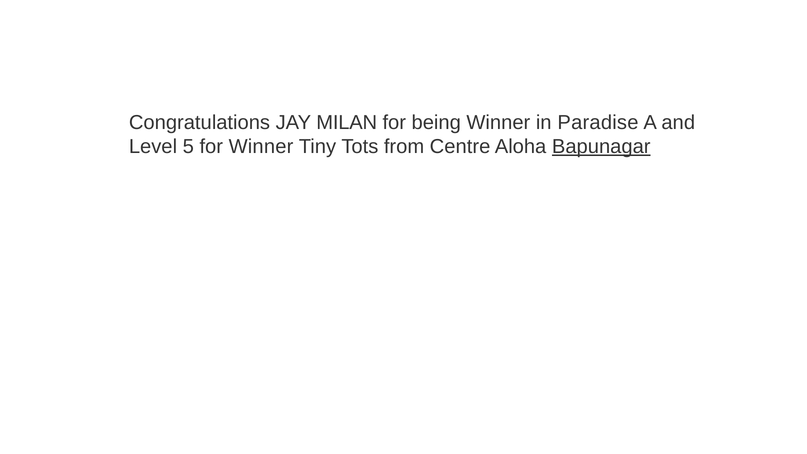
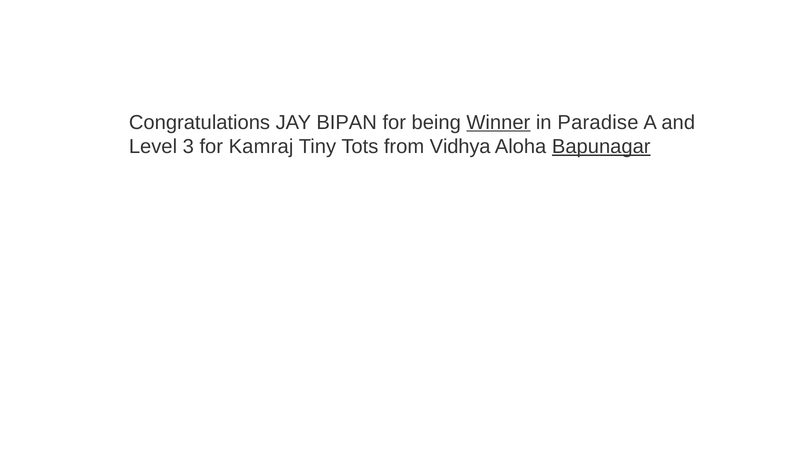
MILAN: MILAN -> BIPAN (347, 122)
Winner underline: none -> present (498, 122)
5: 5 -> 3 (188, 147)
for Winner: Winner -> Kamraj (261, 147)
Centre: Centre -> Vidhya (460, 147)
